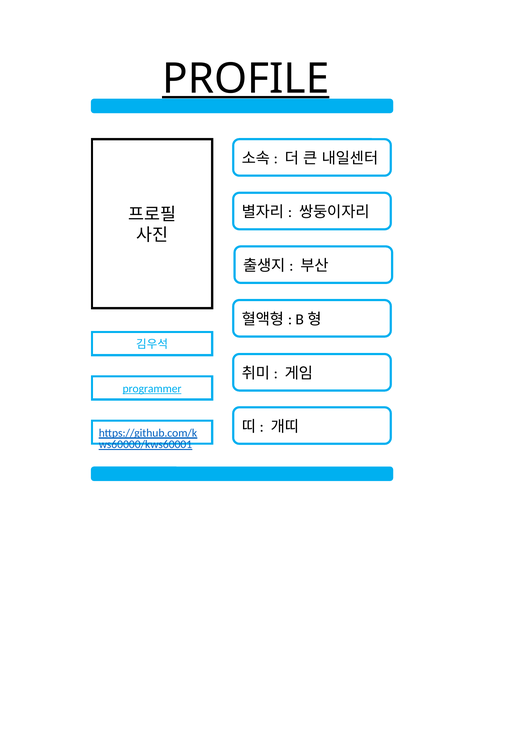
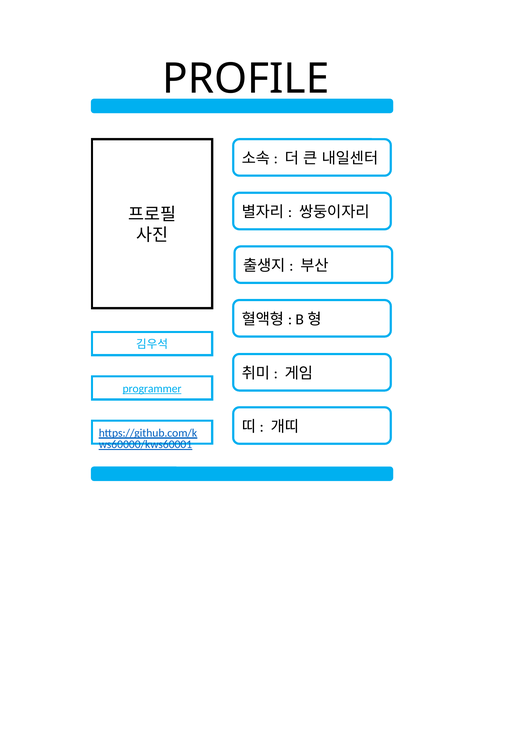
PROFILE underline: present -> none (246, 79)
